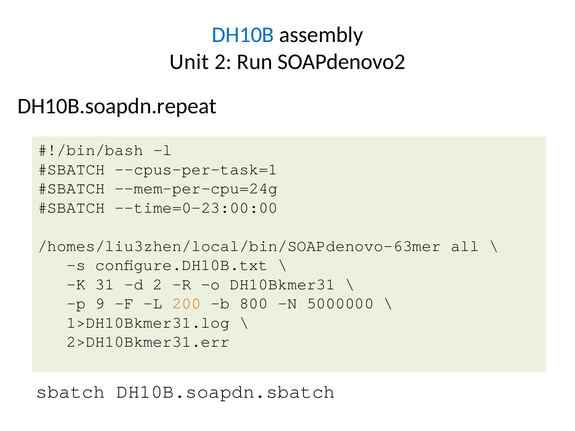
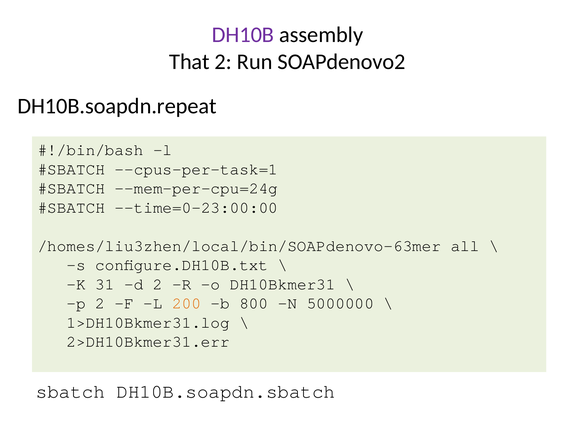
DH10B colour: blue -> purple (243, 35)
Unit: Unit -> That (190, 62)
p 9: 9 -> 2 (100, 303)
